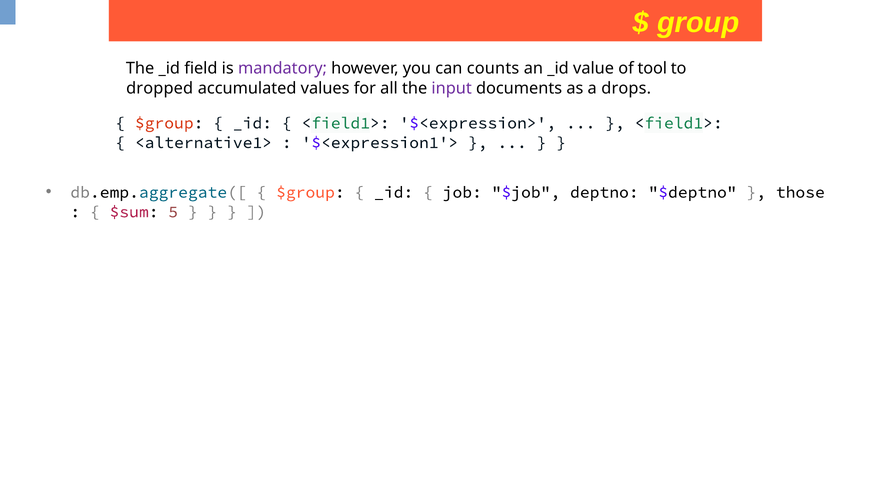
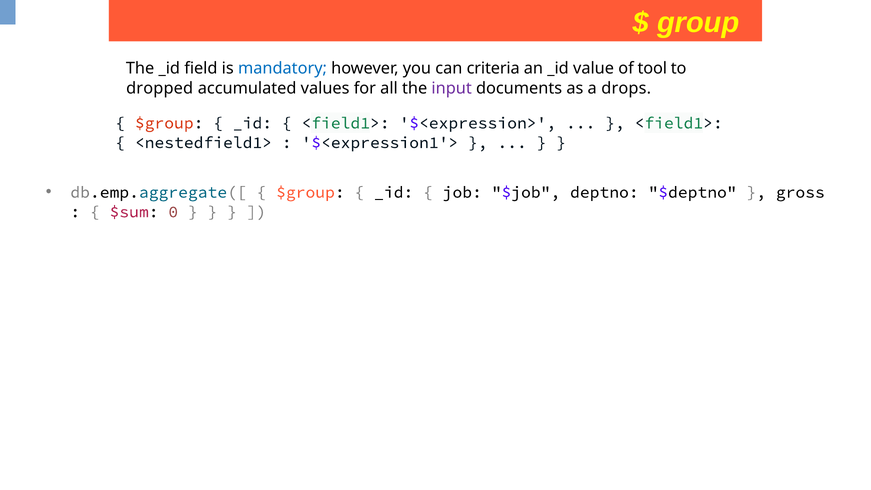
mandatory colour: purple -> blue (282, 69)
counts: counts -> criteria (493, 69)
<alternative1>: <alternative1> -> <nestedfield1> (203, 143)
those: those -> gross (800, 192)
5: 5 -> 0 (173, 212)
